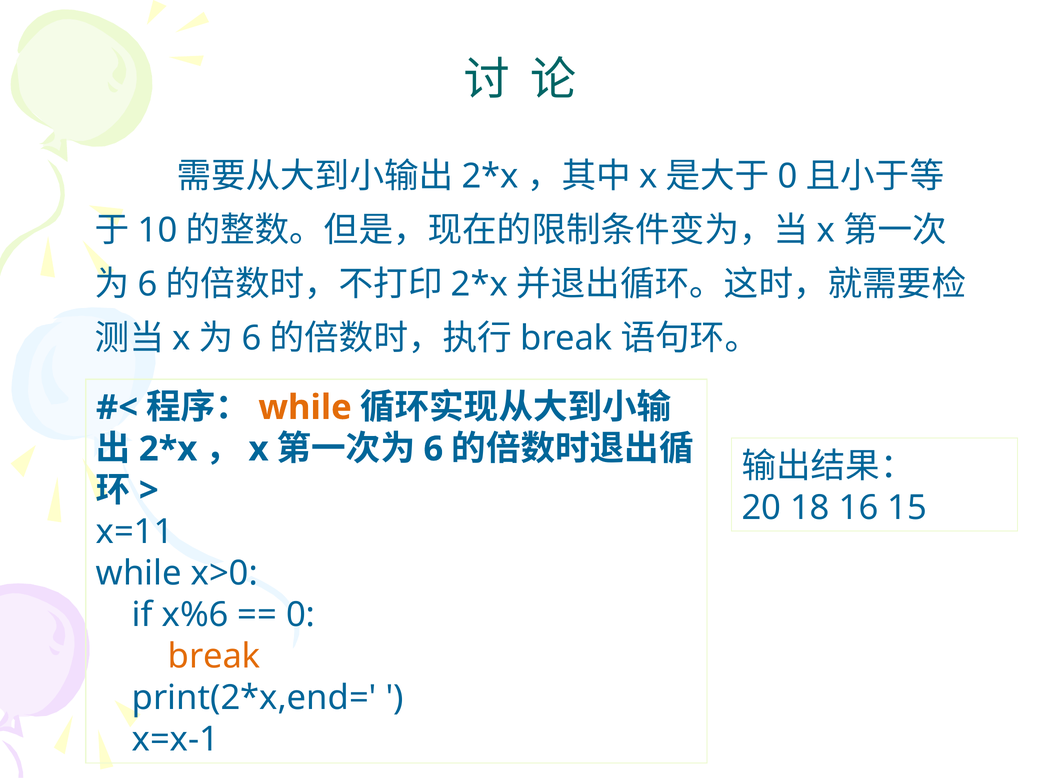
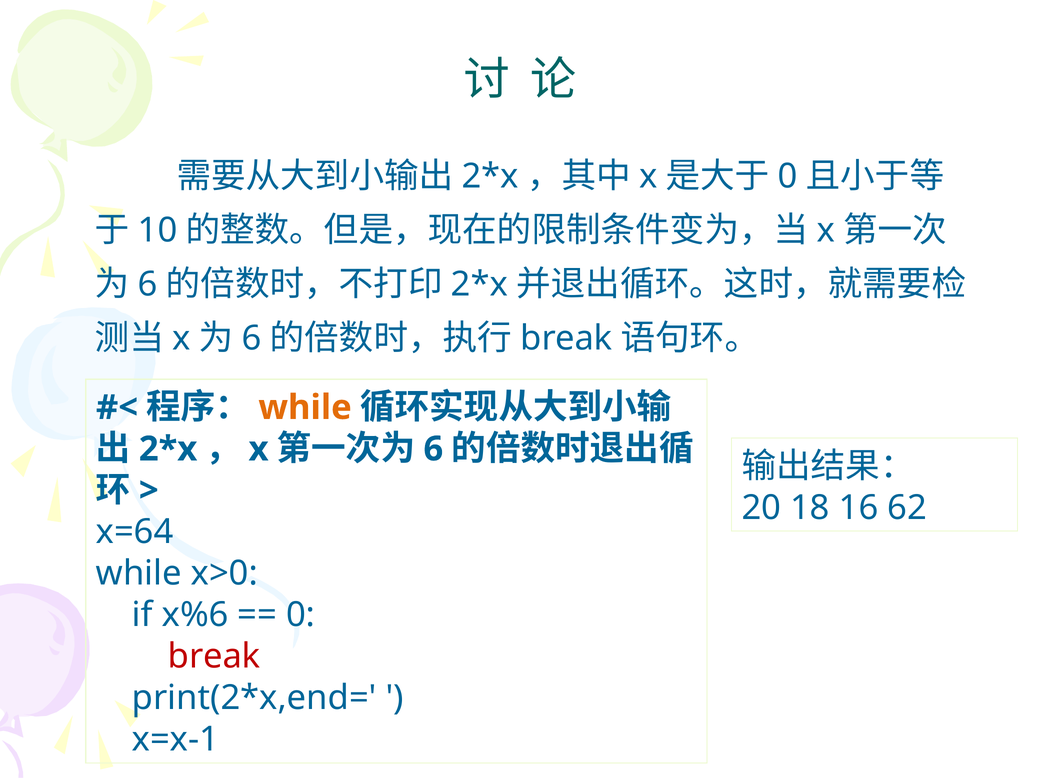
15: 15 -> 62 (907, 508)
x=11: x=11 -> x=64 (135, 532)
break colour: orange -> red (214, 657)
